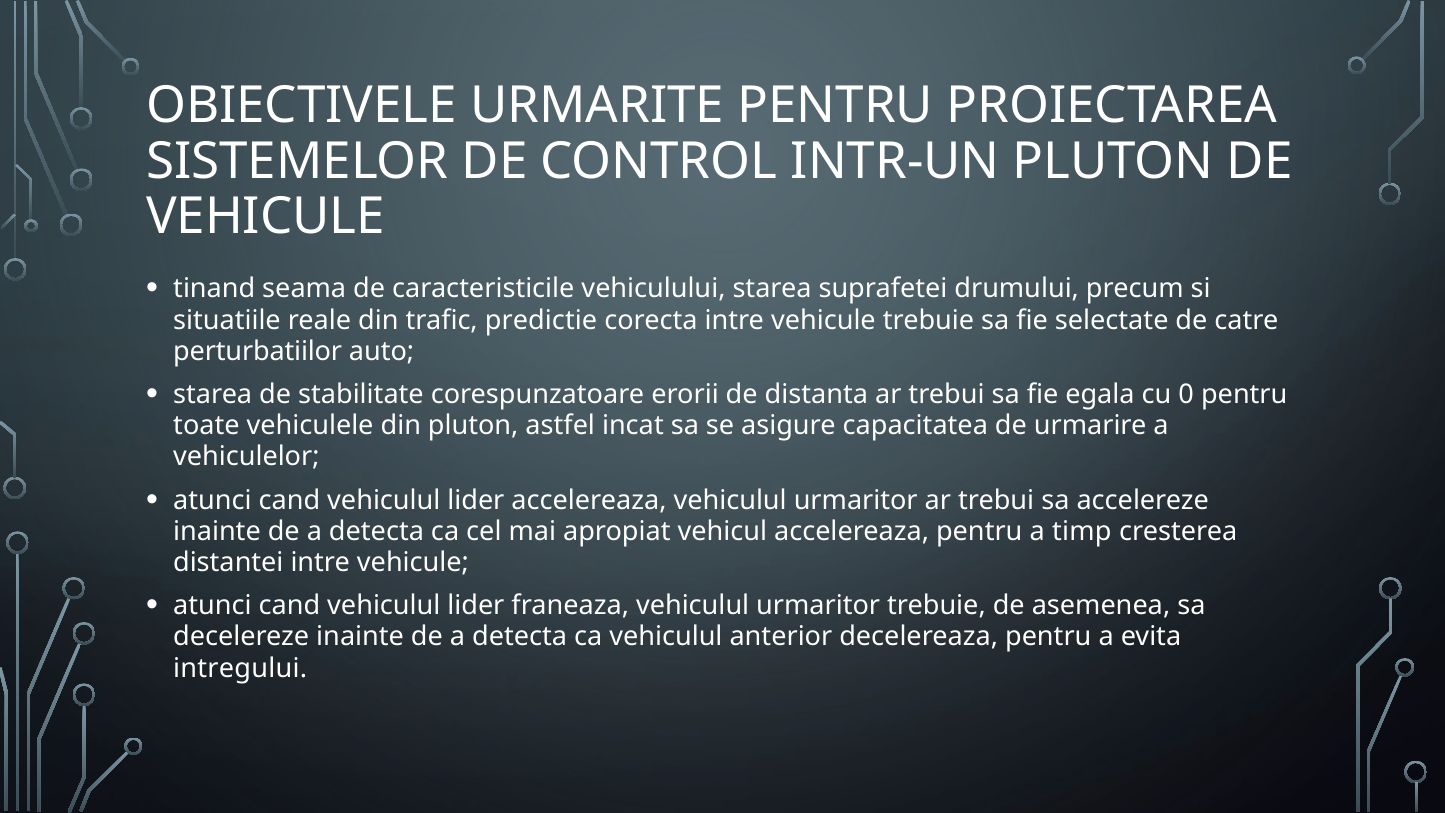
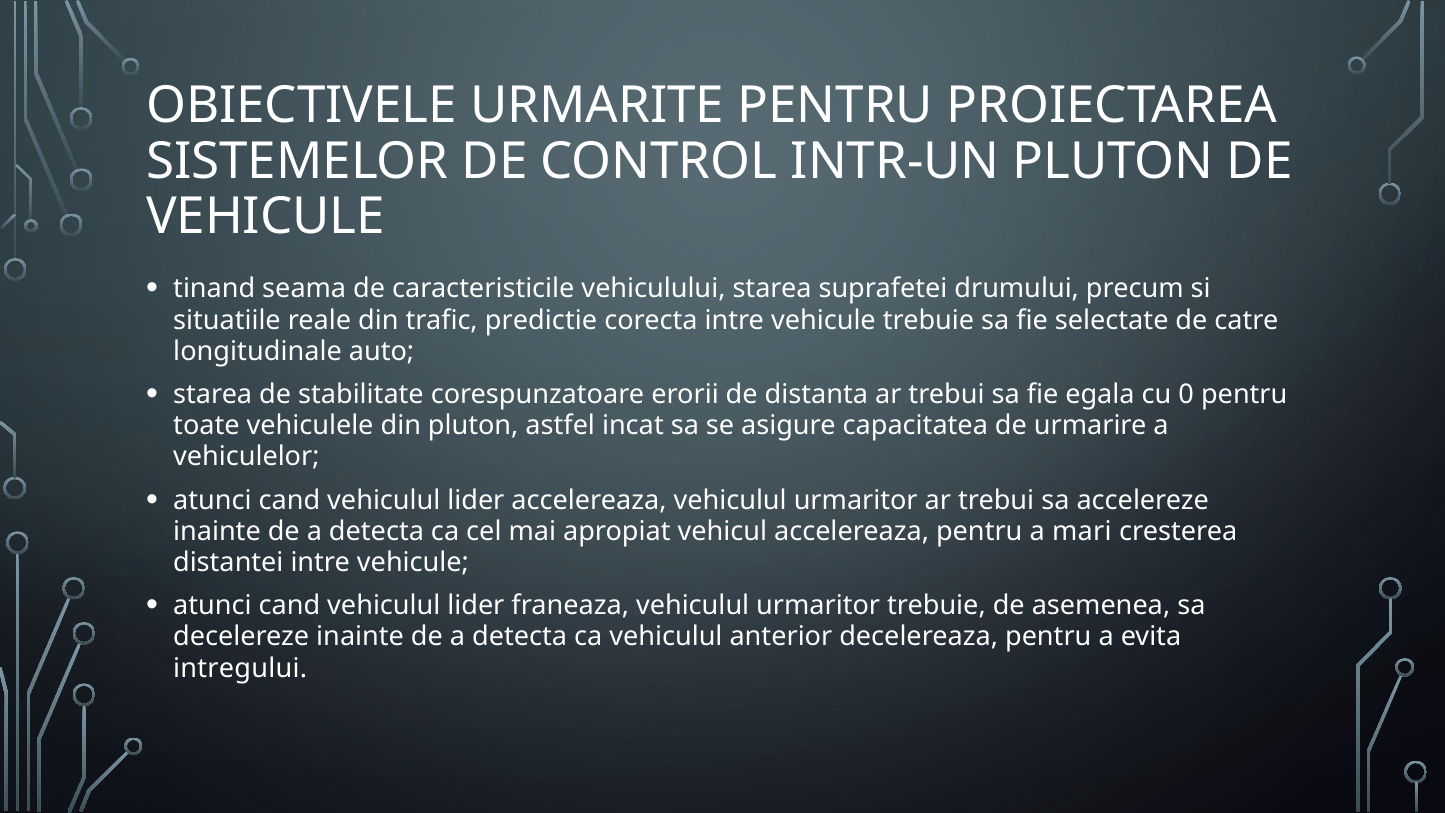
perturbatiilor: perturbatiilor -> longitudinale (258, 351)
timp: timp -> mari (1082, 531)
